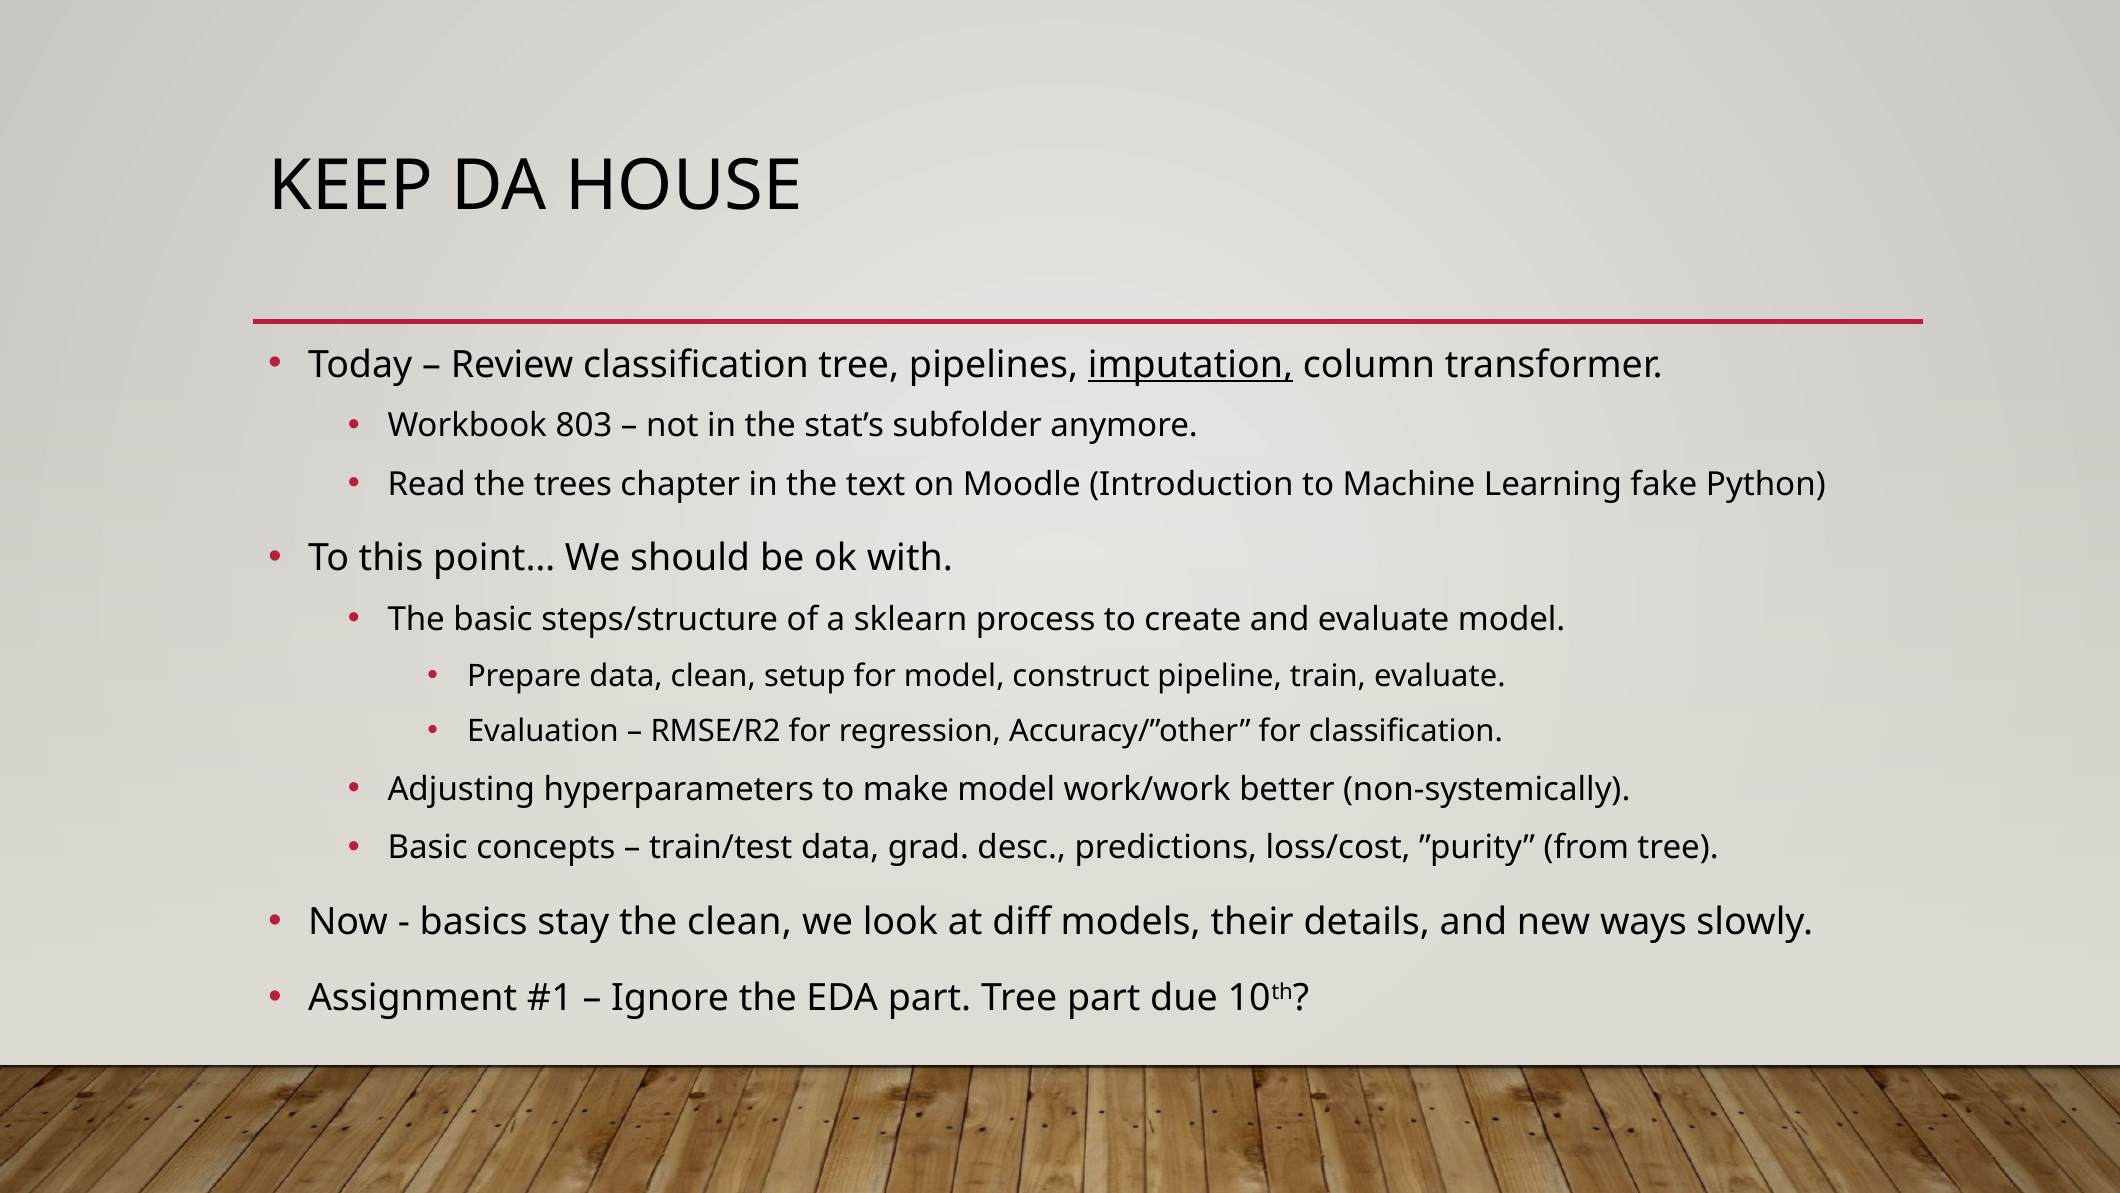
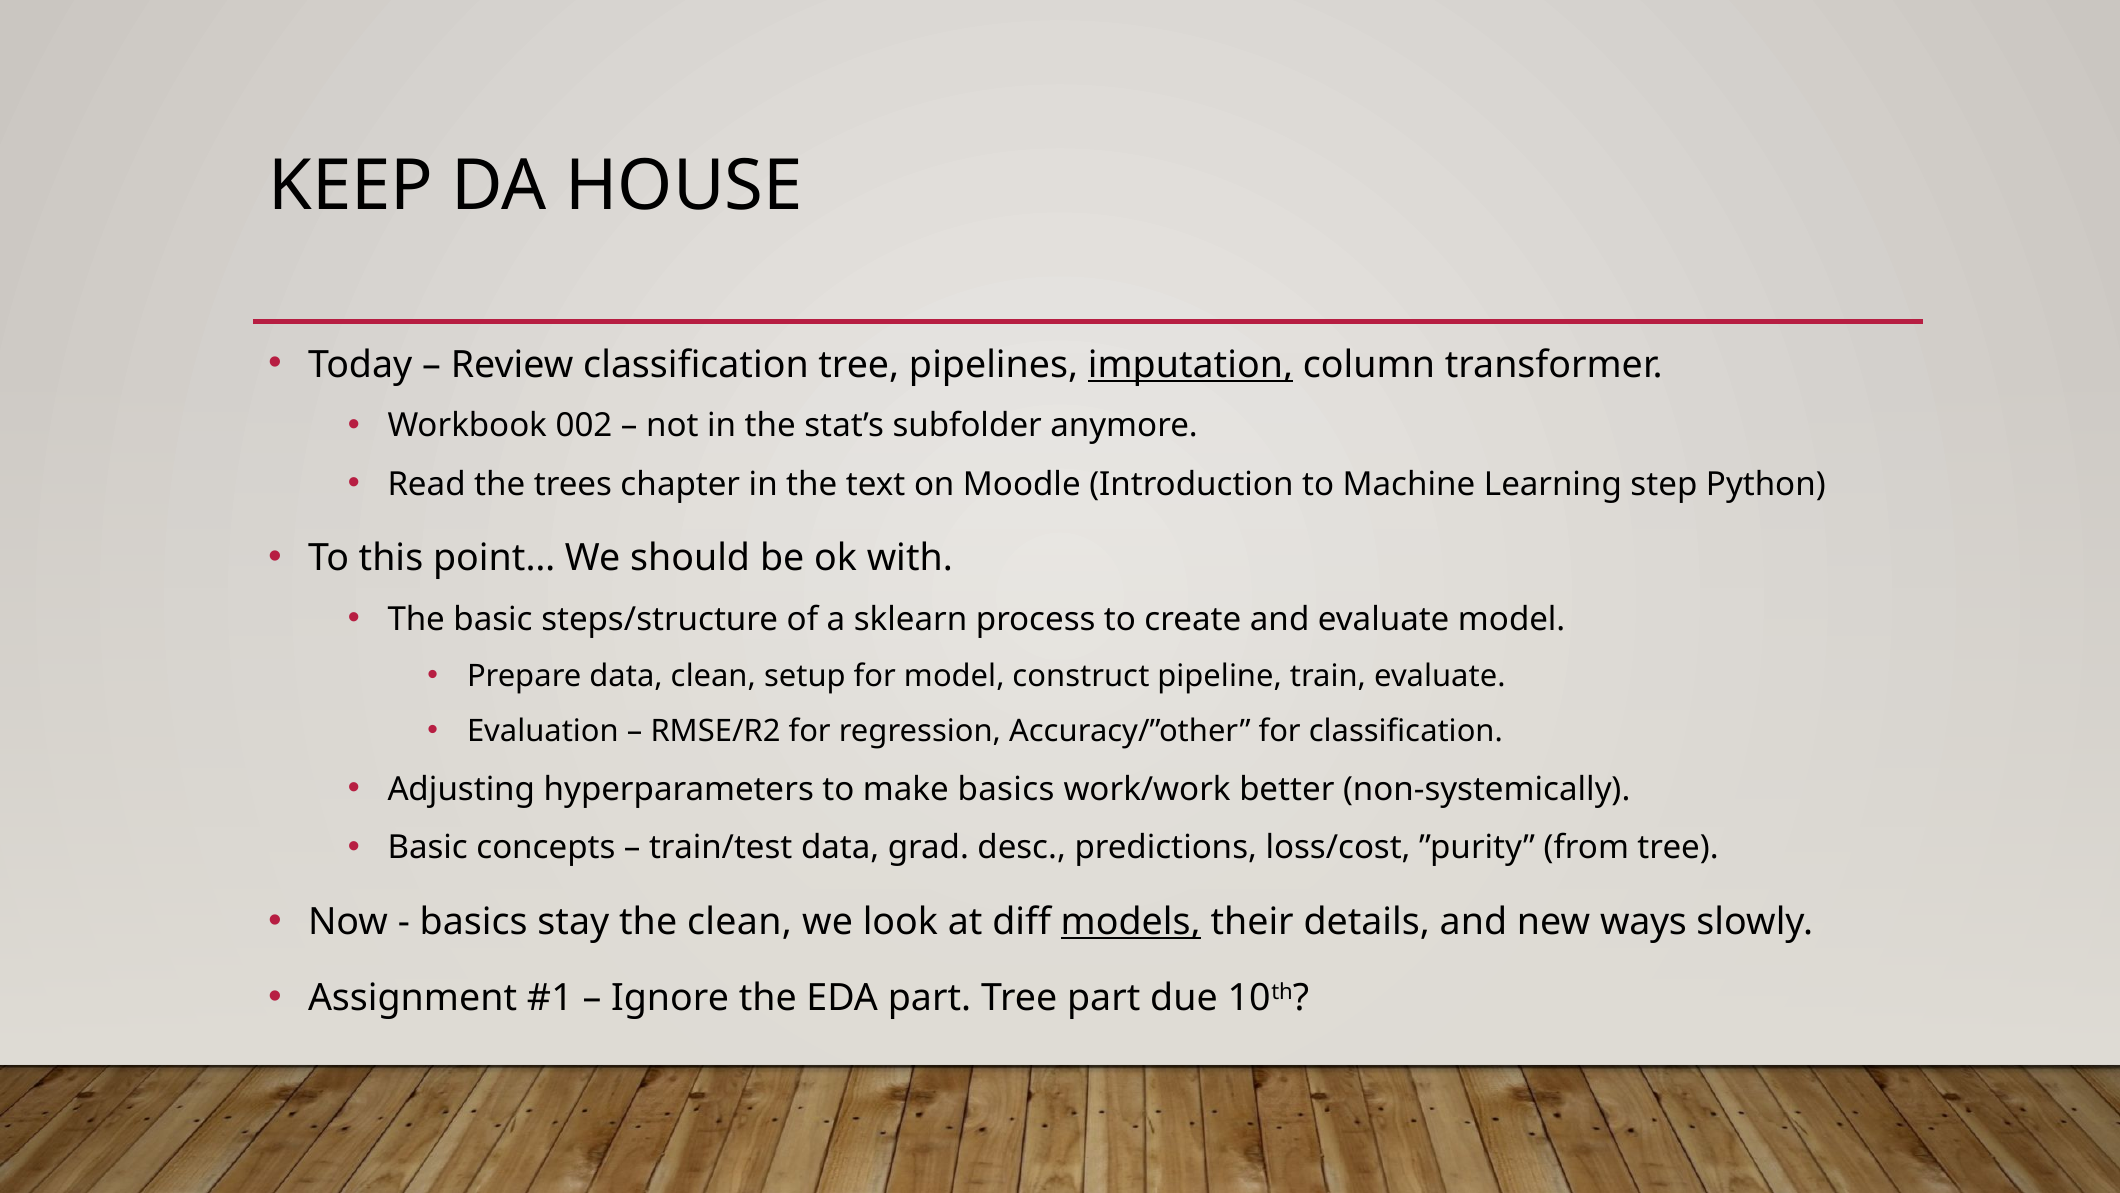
803: 803 -> 002 (584, 426)
fake: fake -> step (1664, 484)
make model: model -> basics (1006, 789)
models underline: none -> present (1131, 921)
